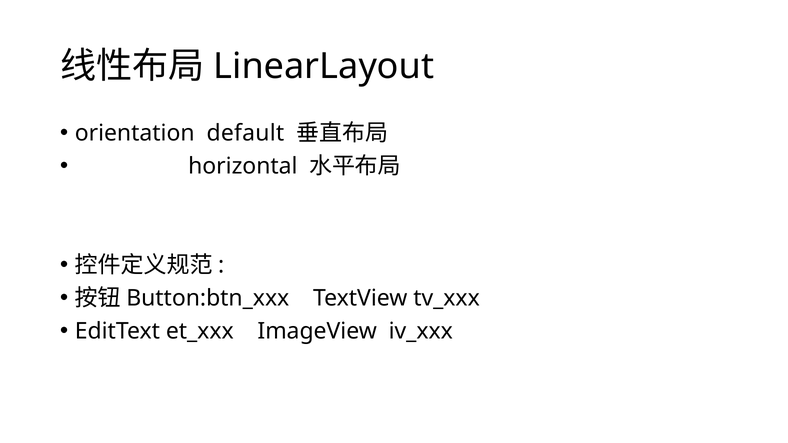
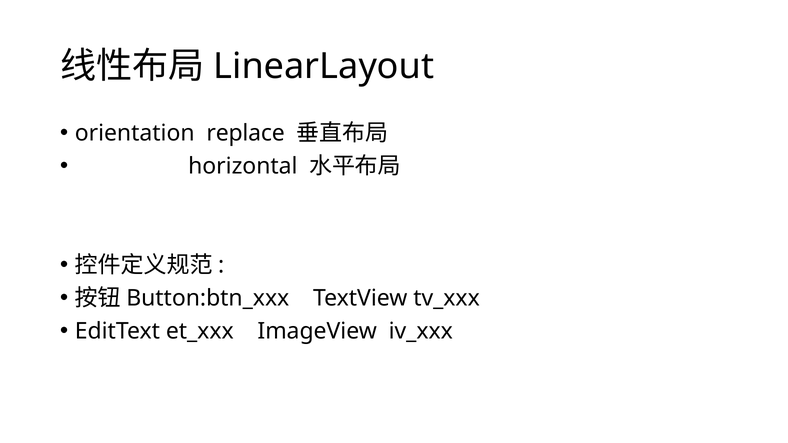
default: default -> replace (246, 133)
